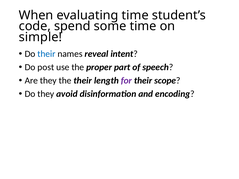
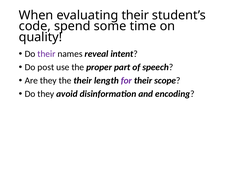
evaluating time: time -> their (135, 15)
simple: simple -> quality (40, 37)
their colour: blue -> purple (46, 54)
